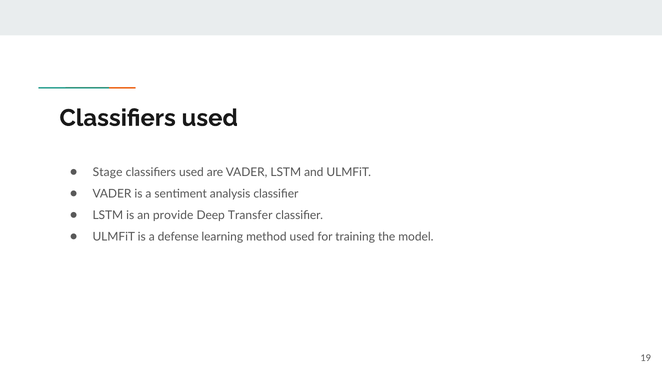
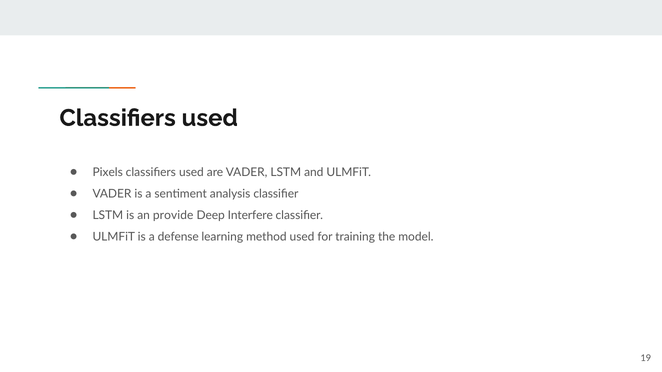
Stage: Stage -> Pixels (108, 172)
Transfer: Transfer -> Interfere (250, 215)
